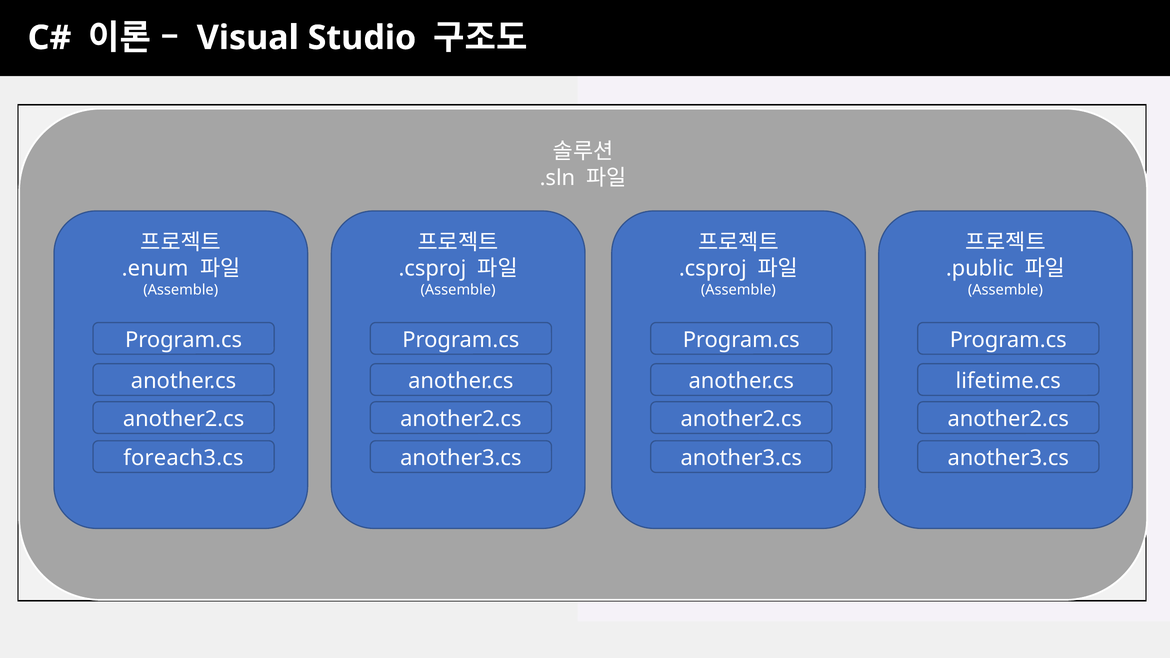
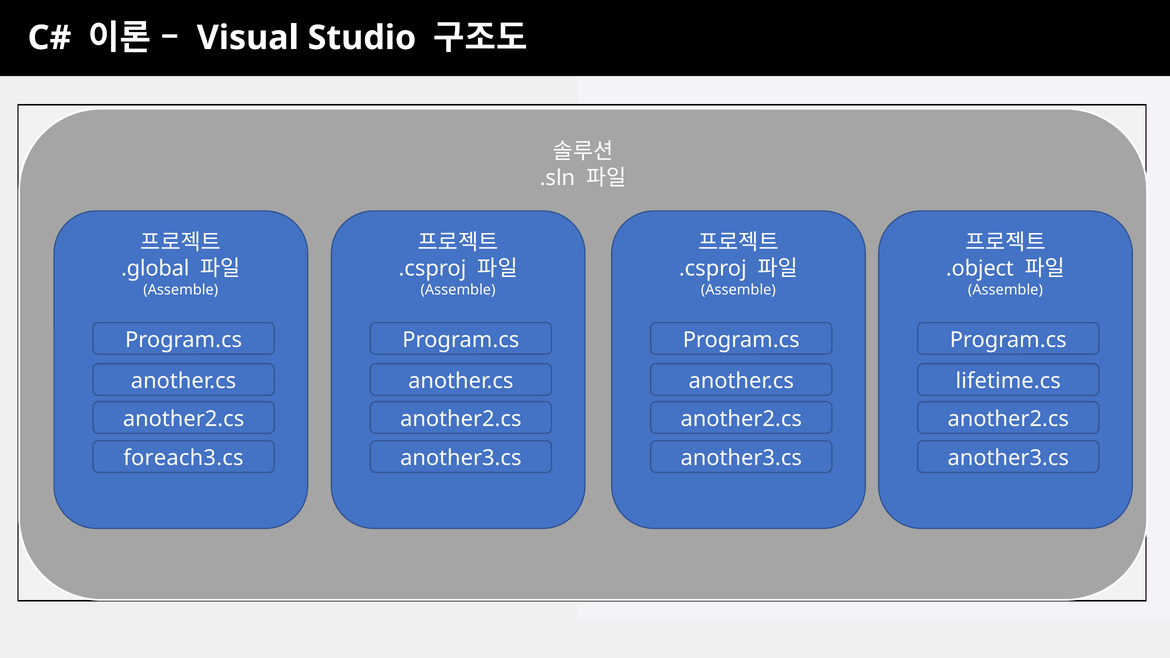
.enum: .enum -> .global (155, 269)
.public: .public -> .object (980, 269)
